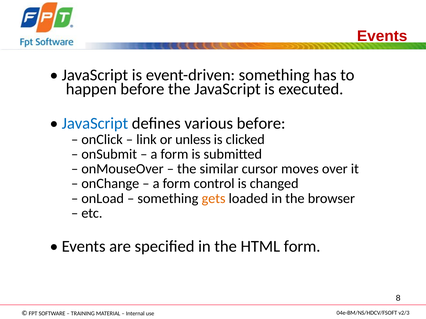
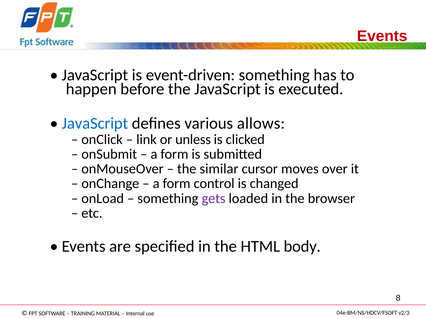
various before: before -> allows (261, 124)
gets colour: orange -> purple (214, 199)
HTML form: form -> body (302, 247)
